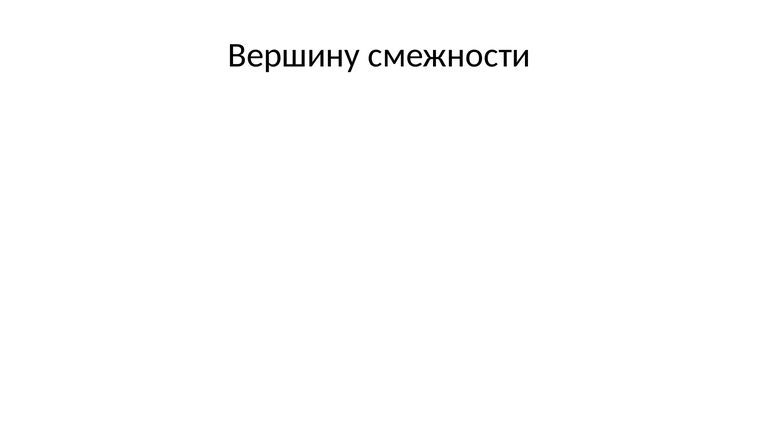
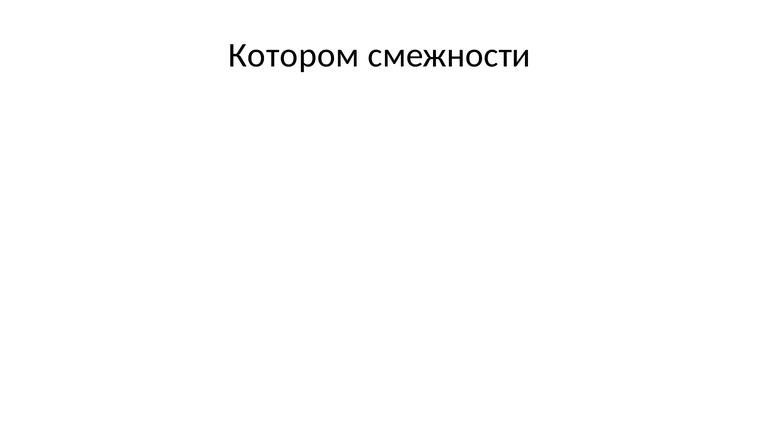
Вершину: Вершину -> Котором (294, 55)
